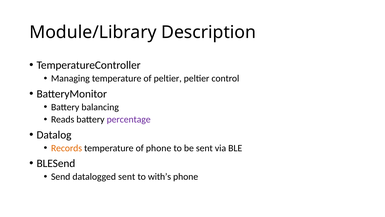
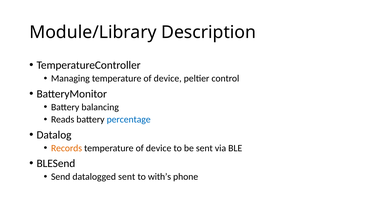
Managing temperature of peltier: peltier -> device (168, 78)
percentage colour: purple -> blue (129, 119)
phone: phone -> device (159, 148)
